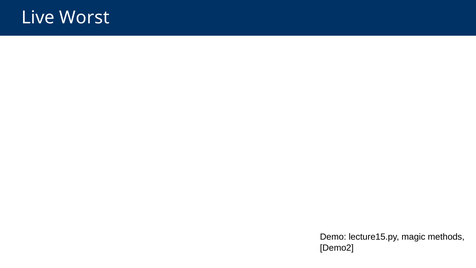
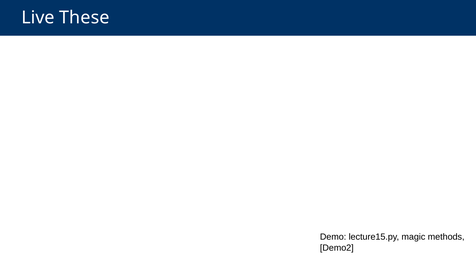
Worst: Worst -> These (84, 18)
